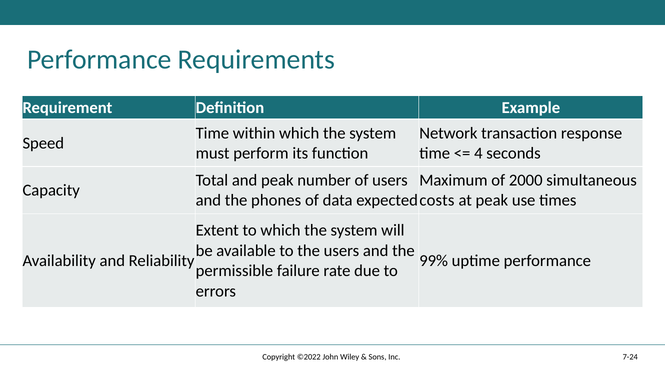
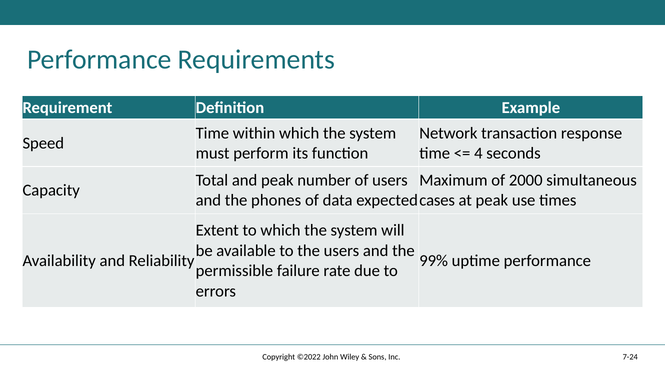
costs: costs -> cases (437, 201)
